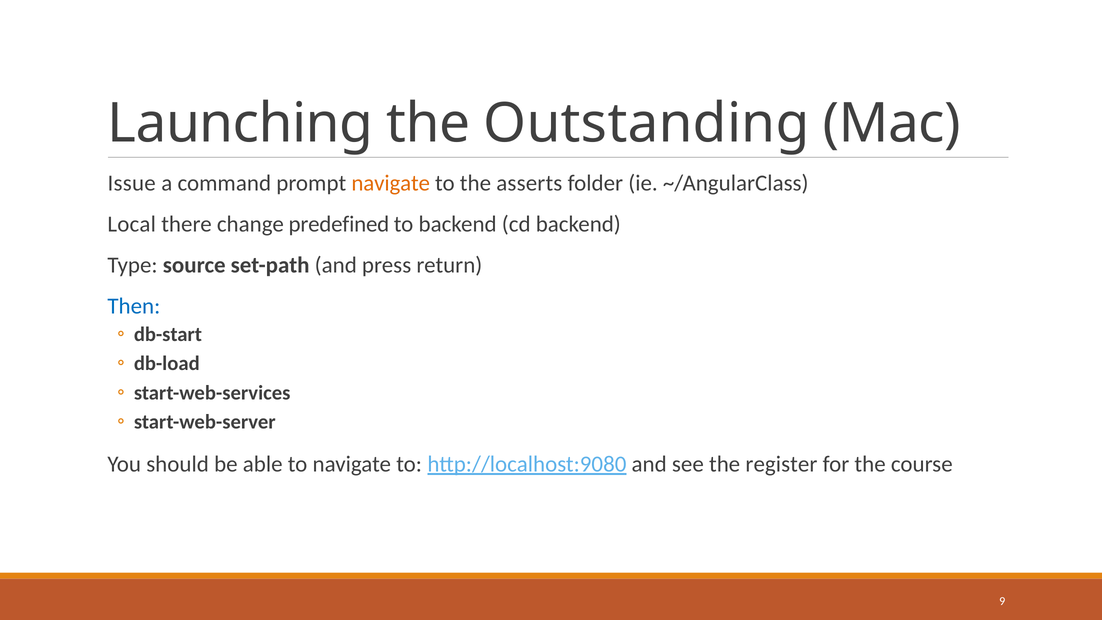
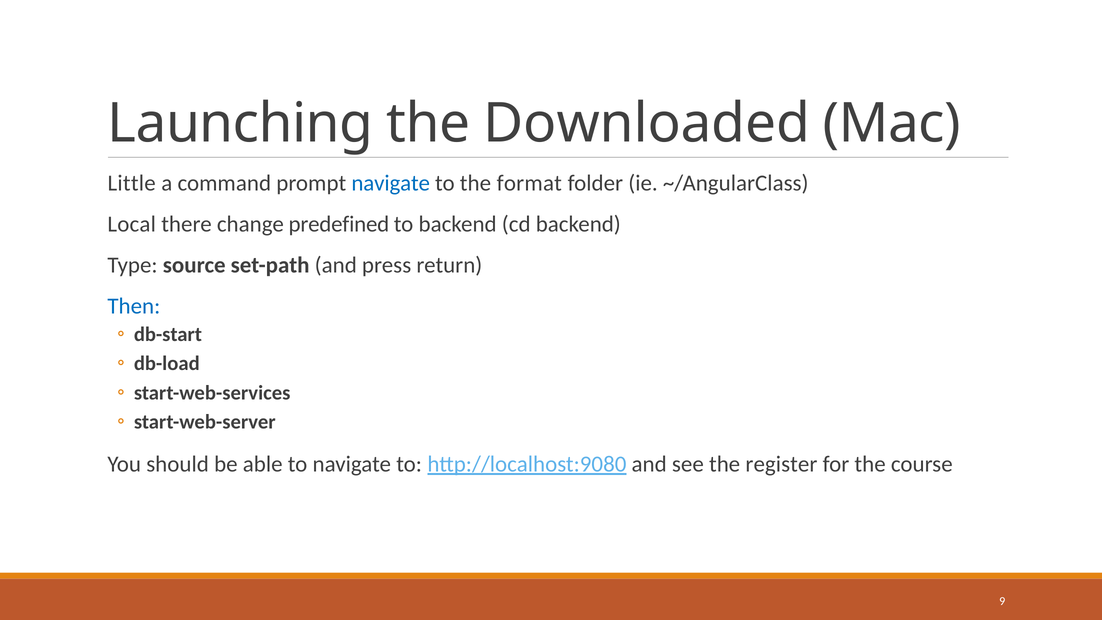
Outstanding: Outstanding -> Downloaded (647, 123)
Issue: Issue -> Little (132, 183)
navigate colour: orange -> blue (391, 183)
asserts: asserts -> format (529, 183)
